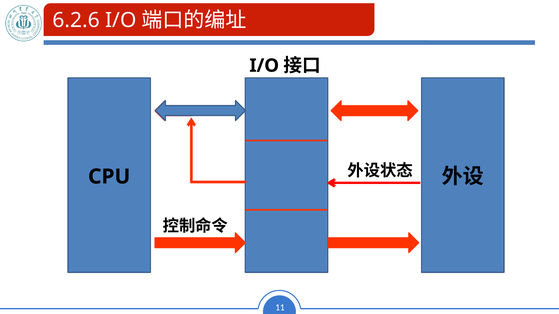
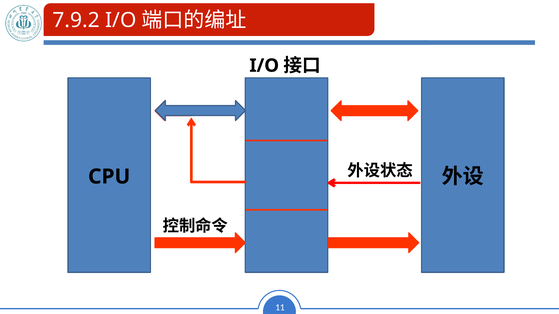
6.2.6: 6.2.6 -> 7.9.2 (76, 20)
